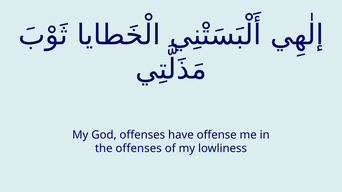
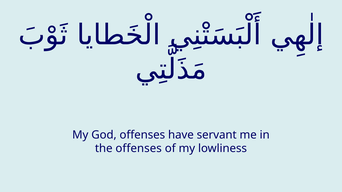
offense: offense -> servant (217, 135)
